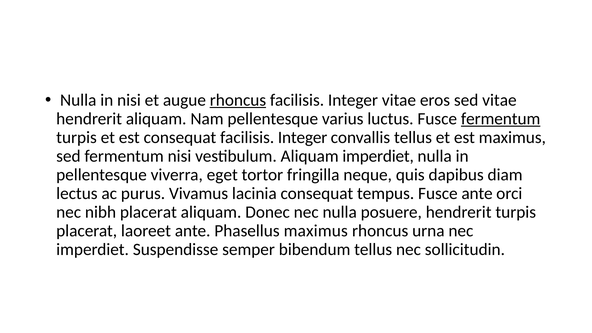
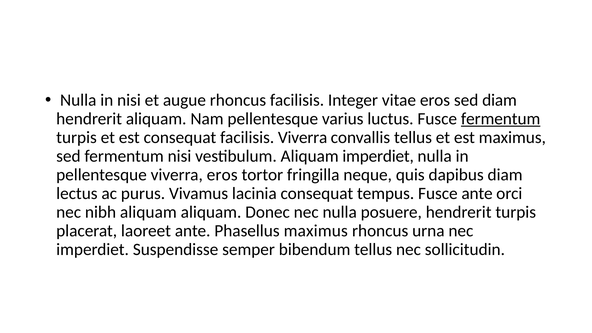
rhoncus underline: present -> none (238, 100)
sed vitae: vitae -> diam (500, 100)
consequat facilisis Integer: Integer -> Viverra (303, 137)
viverra eget: eget -> eros (222, 175)
nibh placerat: placerat -> aliquam (148, 212)
